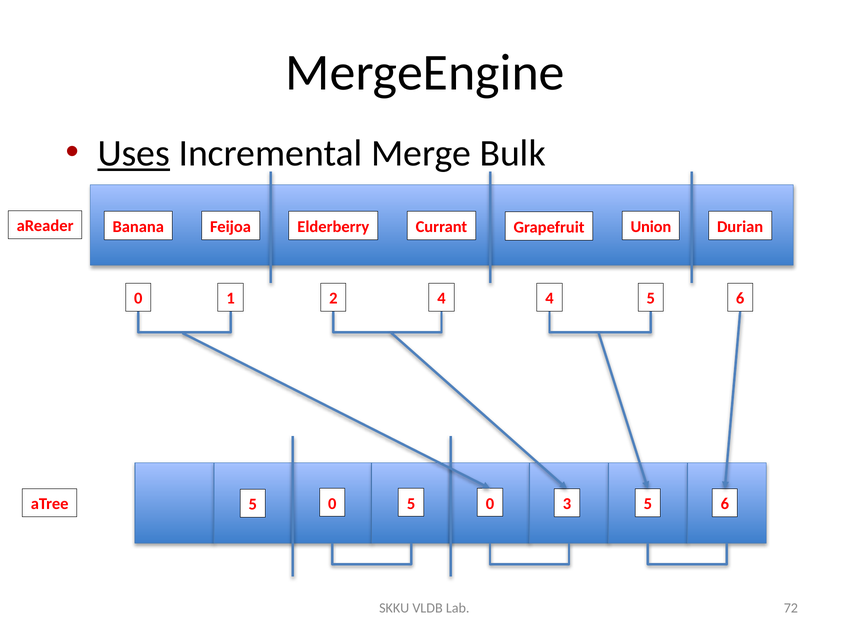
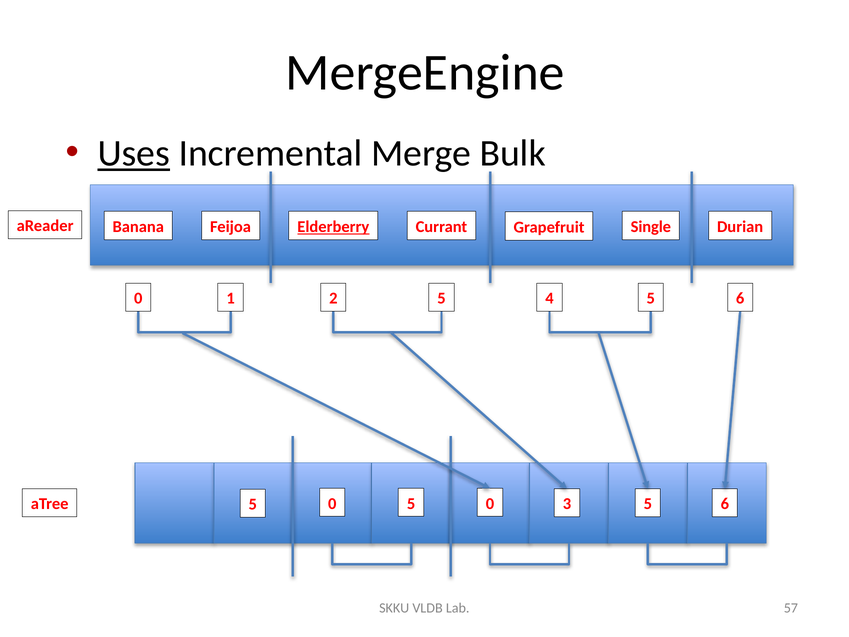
Elderberry underline: none -> present (333, 227)
Union: Union -> Single (651, 227)
2 4: 4 -> 5 (441, 298)
72: 72 -> 57 (791, 608)
